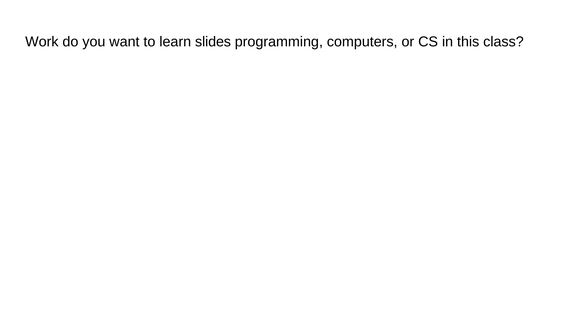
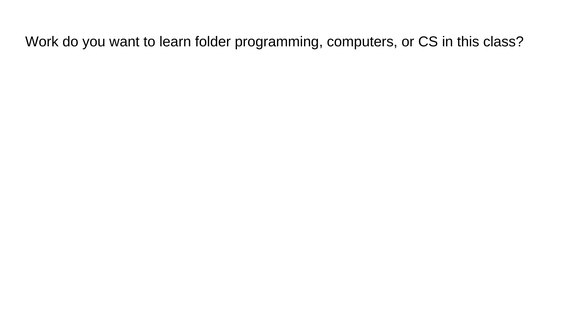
slides: slides -> folder (213, 42)
